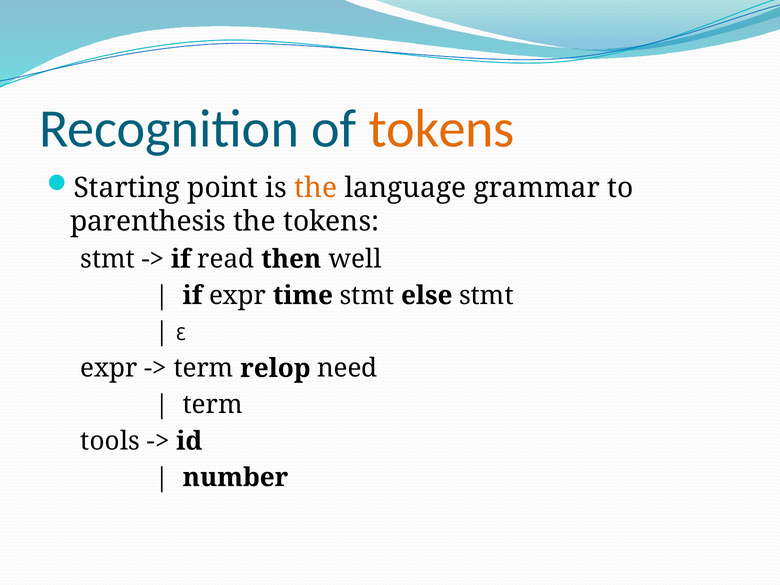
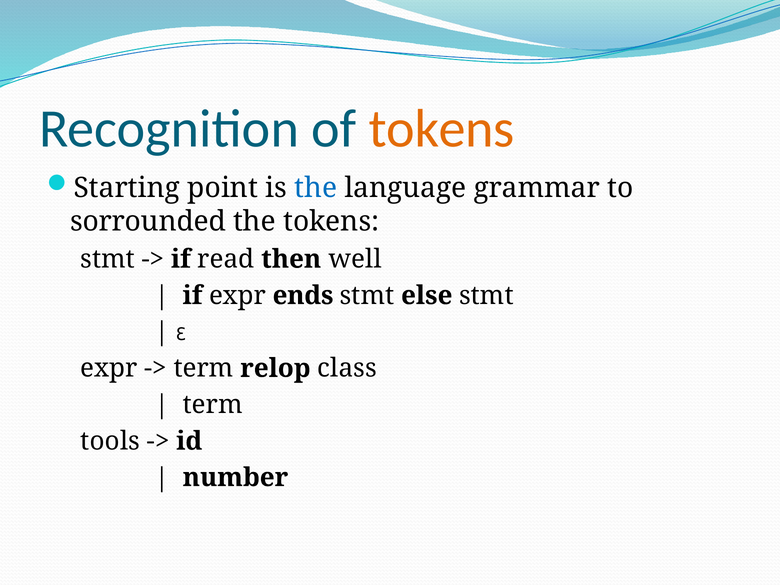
the colour: orange -> blue (316, 188)
parenthesis: parenthesis -> sorrounded (148, 222)
time: time -> ends (303, 296)
need: need -> class (347, 368)
